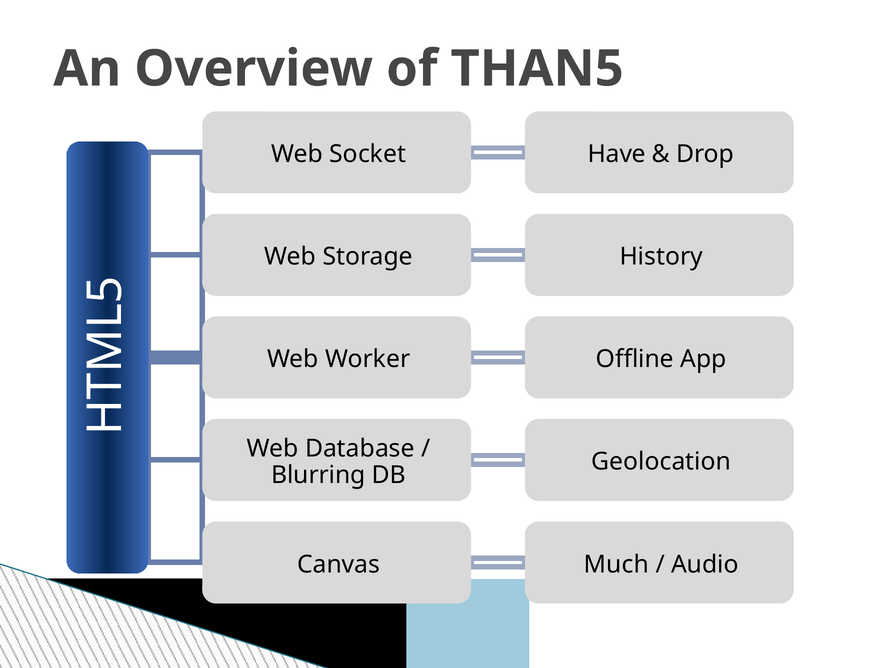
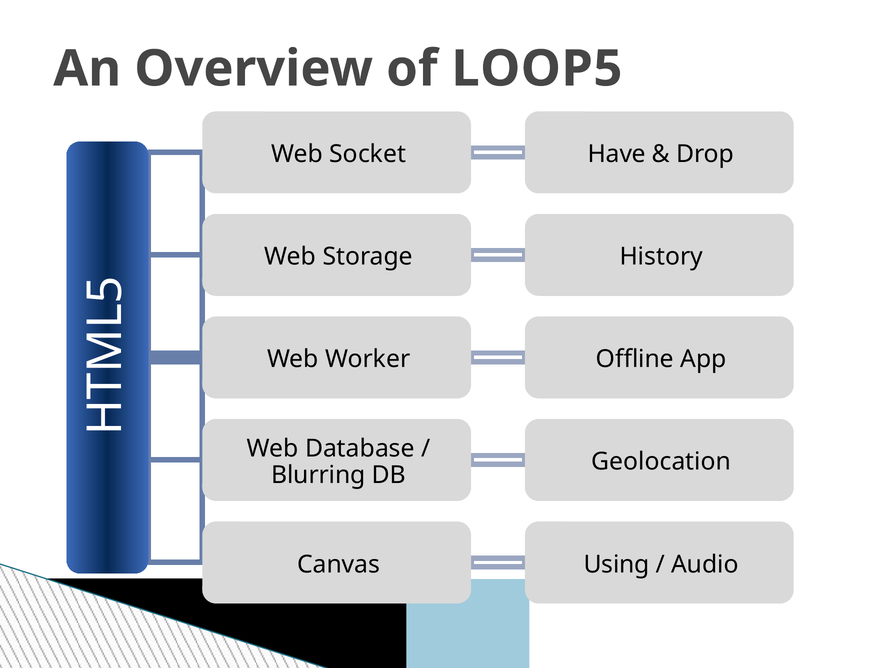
THAN5: THAN5 -> LOOP5 (537, 69)
Much: Much -> Using (617, 564)
